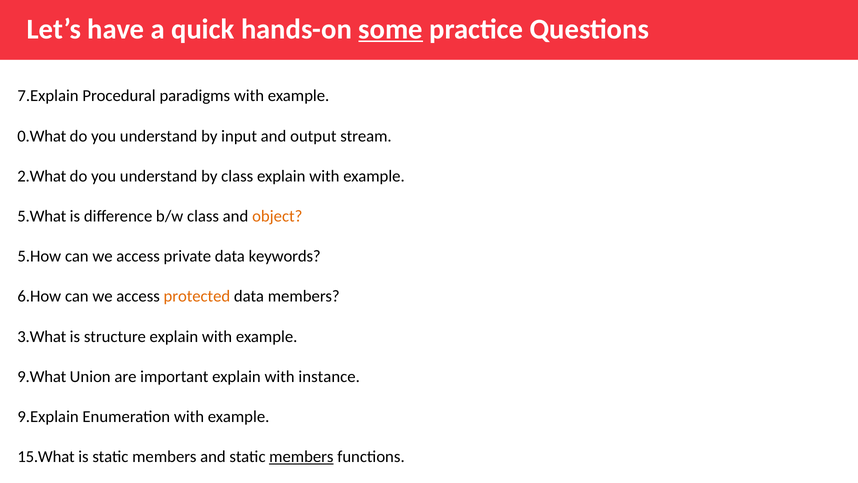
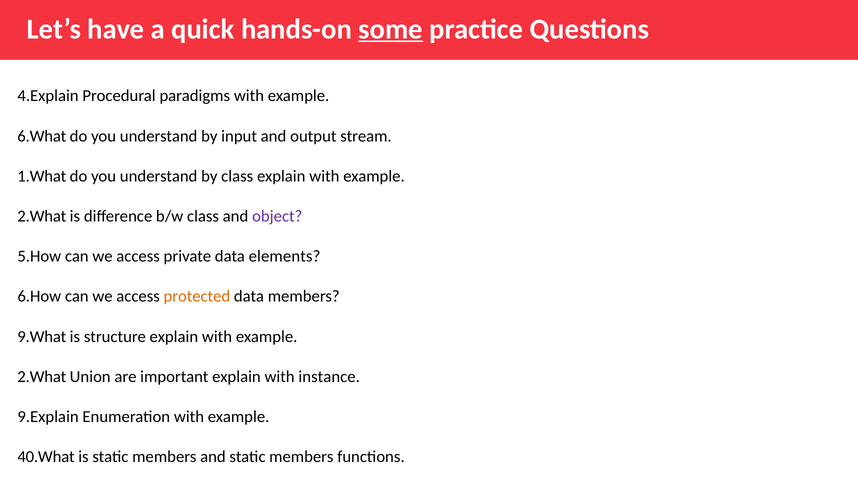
7.Explain: 7.Explain -> 4.Explain (48, 96)
0.What: 0.What -> 6.What (42, 136)
2.What: 2.What -> 1.What (42, 176)
5.What: 5.What -> 2.What (42, 216)
object colour: orange -> purple (277, 216)
keywords: keywords -> elements (285, 256)
3.What: 3.What -> 9.What (42, 336)
9.What: 9.What -> 2.What (42, 376)
15.What: 15.What -> 40.What (46, 456)
members underline: present -> none (301, 456)
